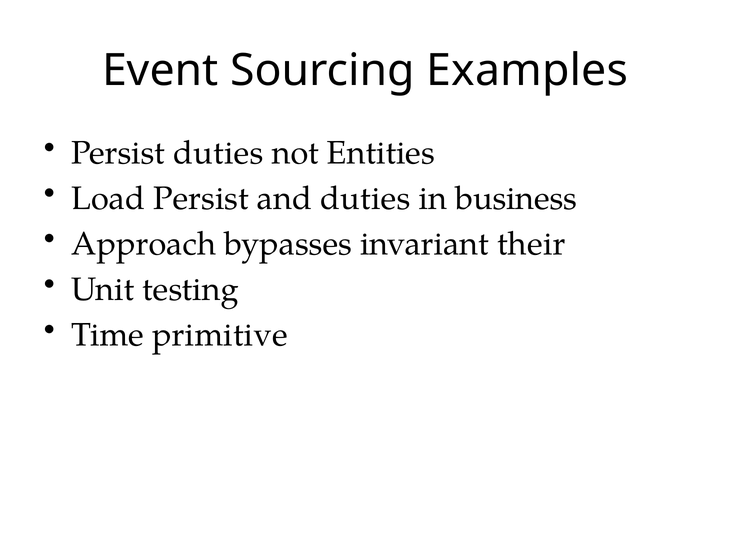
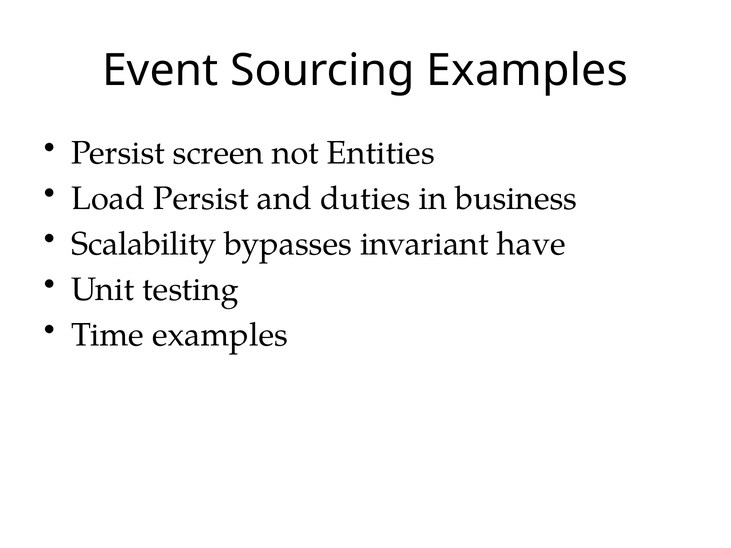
Persist duties: duties -> screen (218, 153)
Approach: Approach -> Scalability (144, 244)
their: their -> have (532, 244)
Time primitive: primitive -> examples (220, 335)
